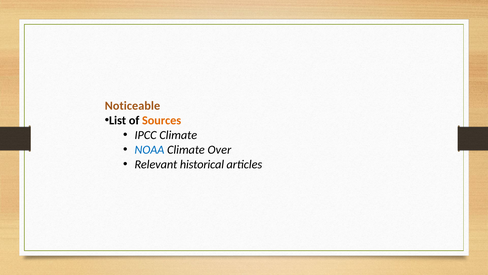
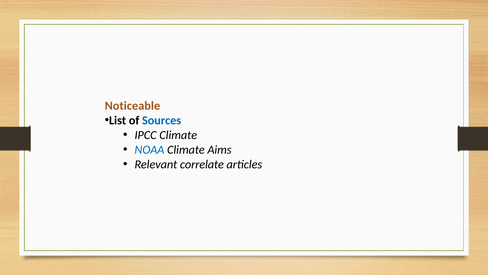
Sources colour: orange -> blue (162, 120)
Over: Over -> Aims (220, 149)
historical: historical -> correlate (202, 164)
